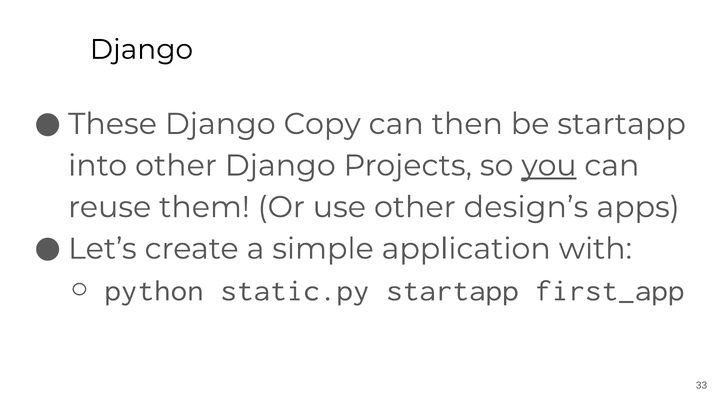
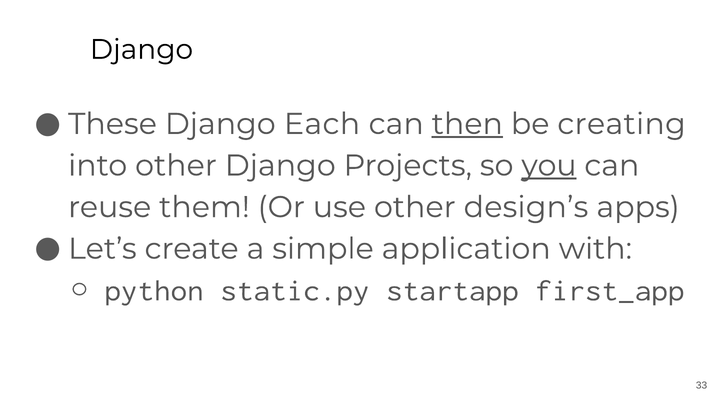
Copy: Copy -> Each (322, 124)
then underline: none -> present (467, 124)
be startapp: startapp -> creating (622, 124)
